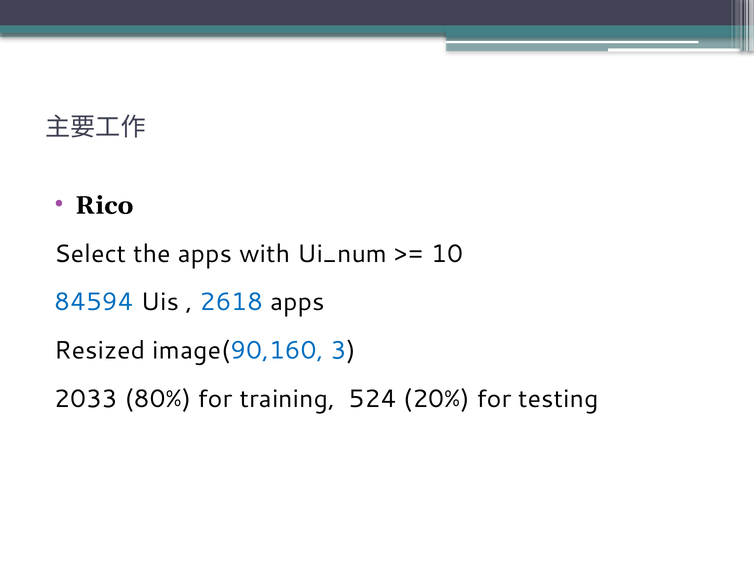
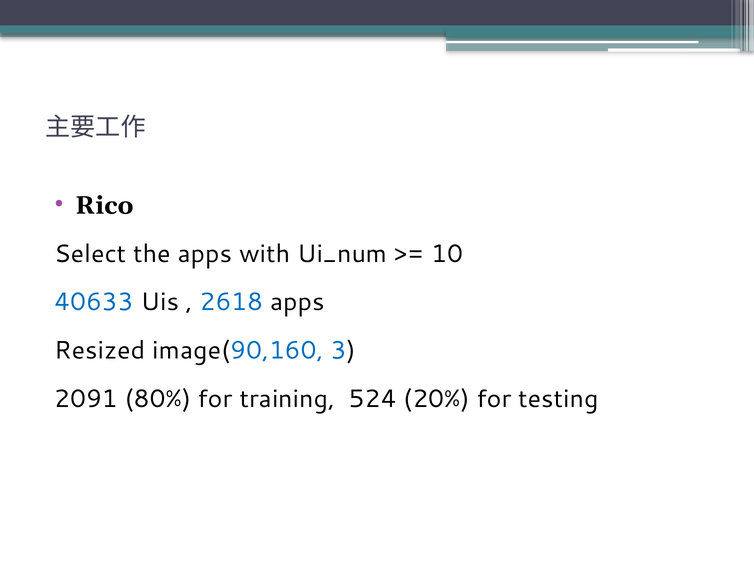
84594: 84594 -> 40633 (94, 302)
2033: 2033 -> 2091 (86, 399)
